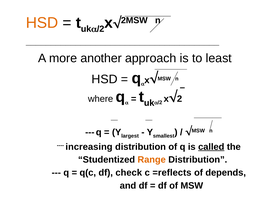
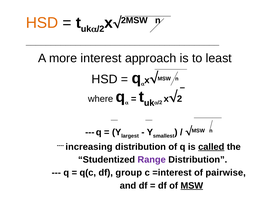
another: another -> interest (101, 58)
Range colour: orange -> purple (152, 159)
check: check -> group (129, 172)
=reflects: =reflects -> =interest (172, 172)
depends: depends -> pairwise (226, 172)
MSW underline: none -> present (192, 185)
